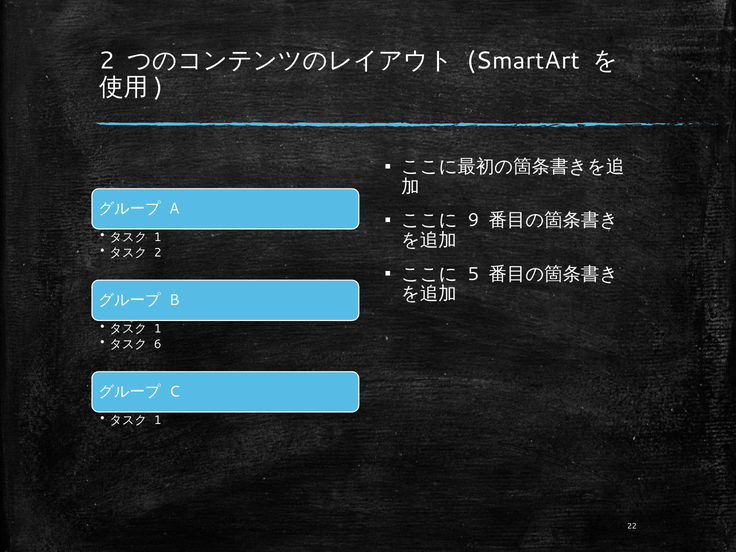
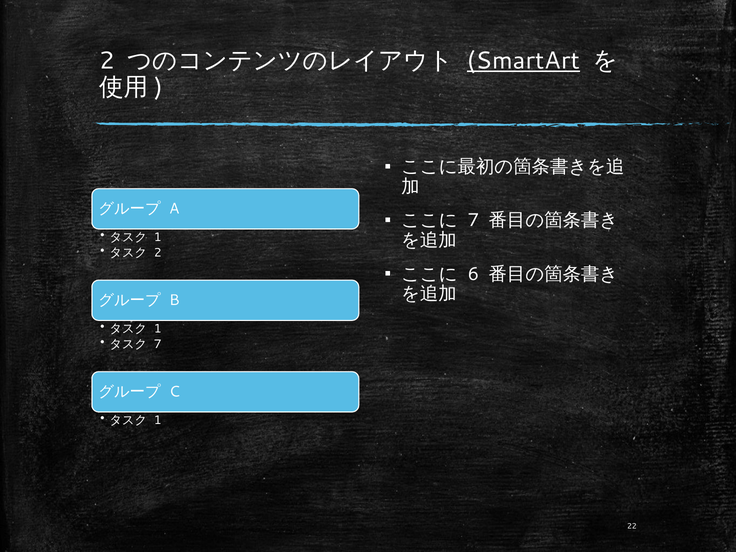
SmartArt underline: none -> present (523, 61)
9: 9 -> 7 (473, 220)
5: 5 -> 6 (473, 274)
6: 6 -> 7 (158, 344)
